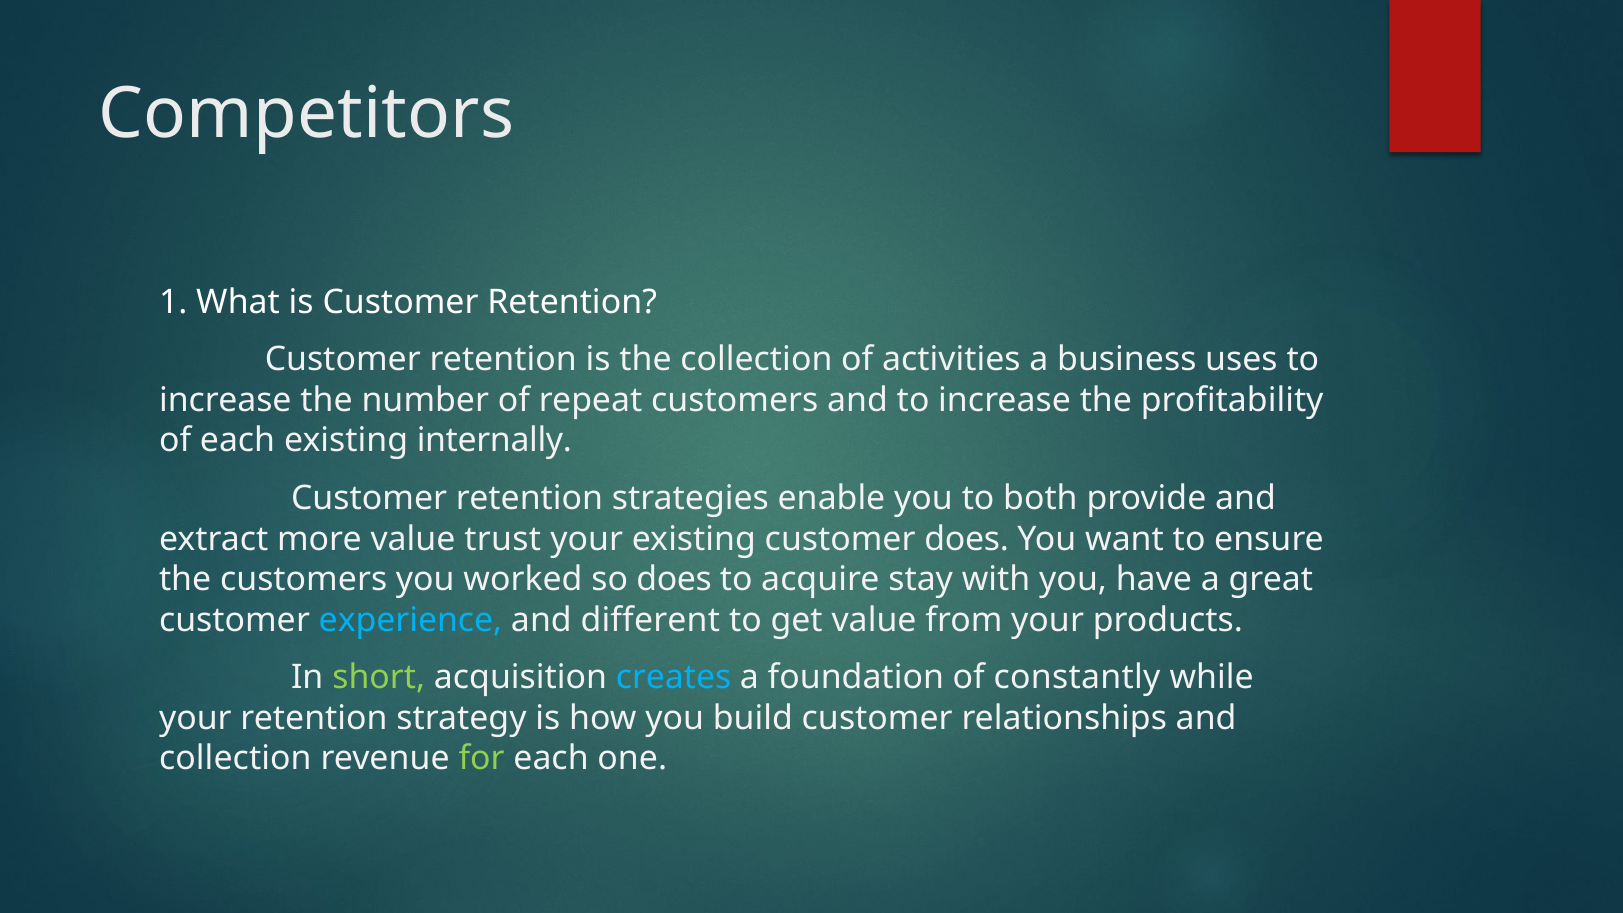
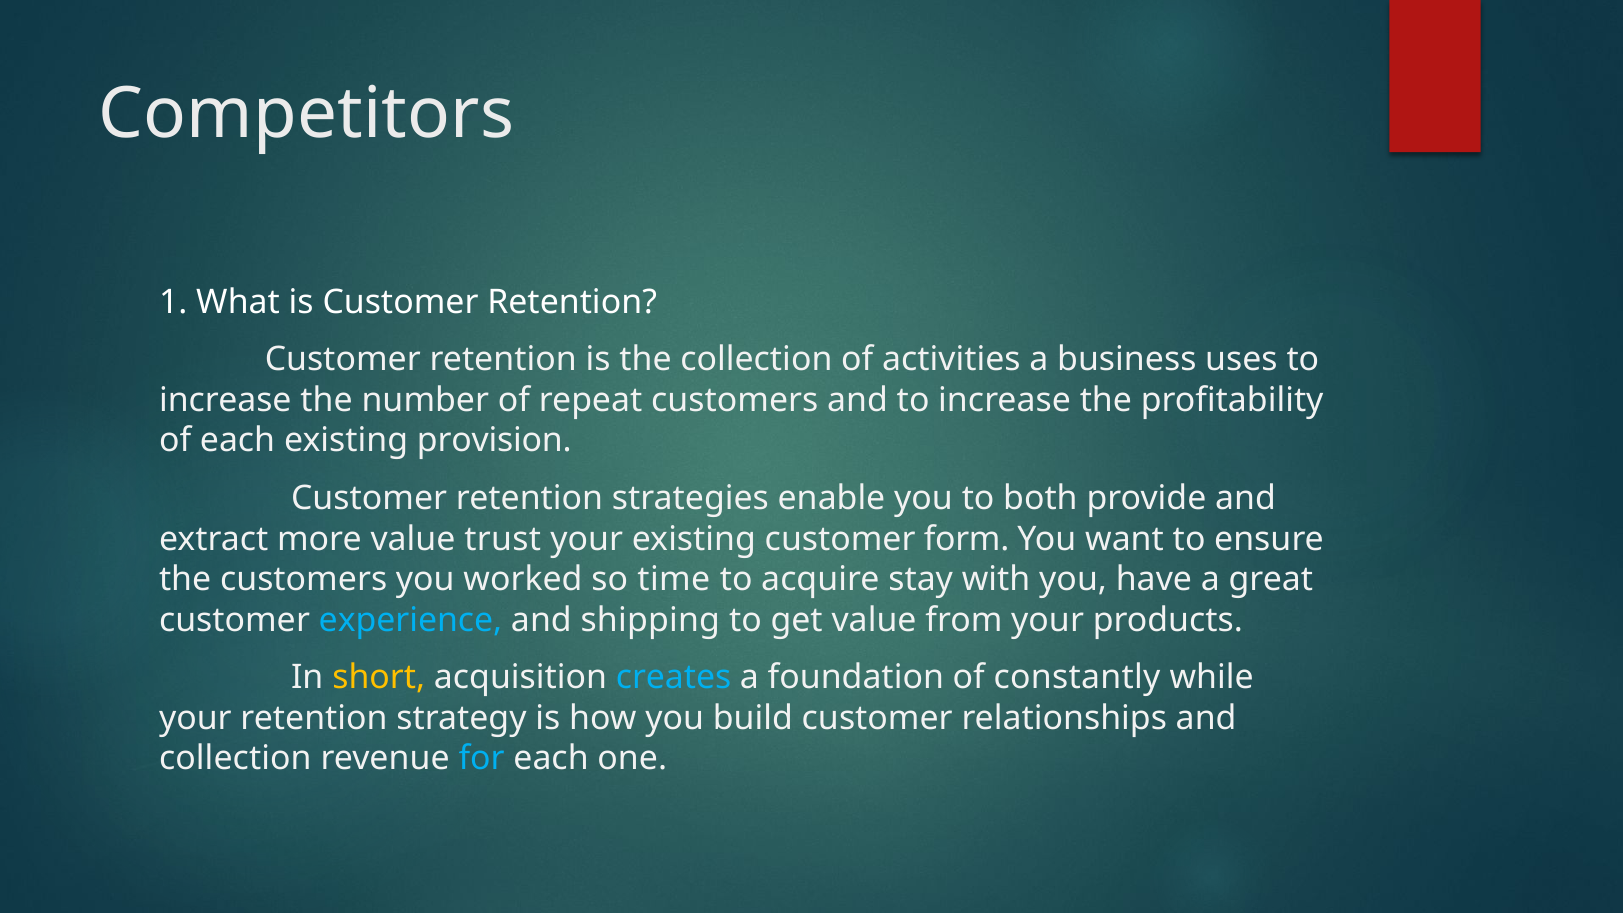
internally: internally -> provision (494, 441)
customer does: does -> form (967, 539)
so does: does -> time (674, 579)
different: different -> shipping (650, 620)
short colour: light green -> yellow (379, 678)
for colour: light green -> light blue (482, 759)
